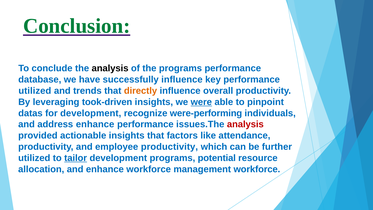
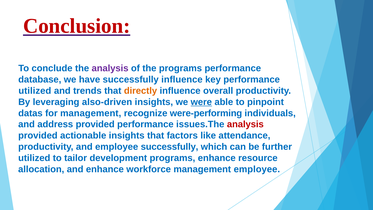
Conclusion colour: green -> red (77, 26)
analysis colour: black -> purple (110, 68)
took-driven: took-driven -> also-driven (107, 102)
for development: development -> management (91, 113)
address enhance: enhance -> provided (95, 124)
employee productivity: productivity -> successfully (170, 147)
tailor underline: present -> none (76, 158)
programs potential: potential -> enhance (217, 158)
management workforce: workforce -> employee (257, 169)
